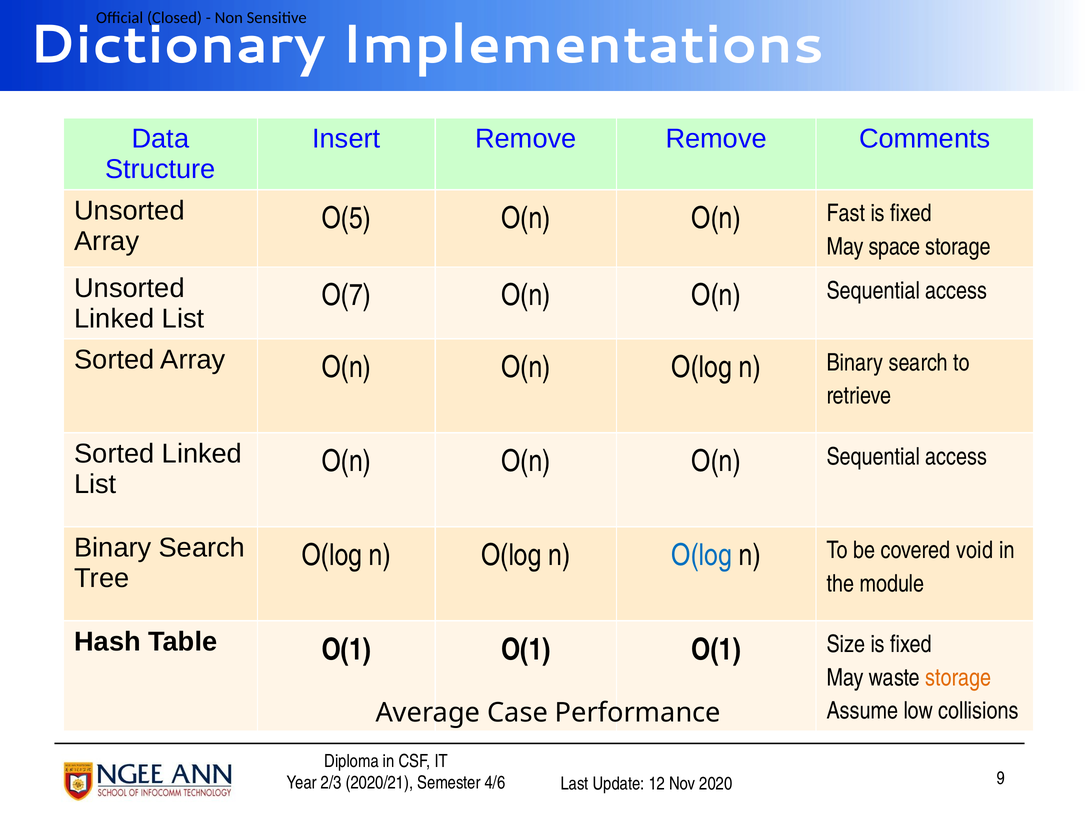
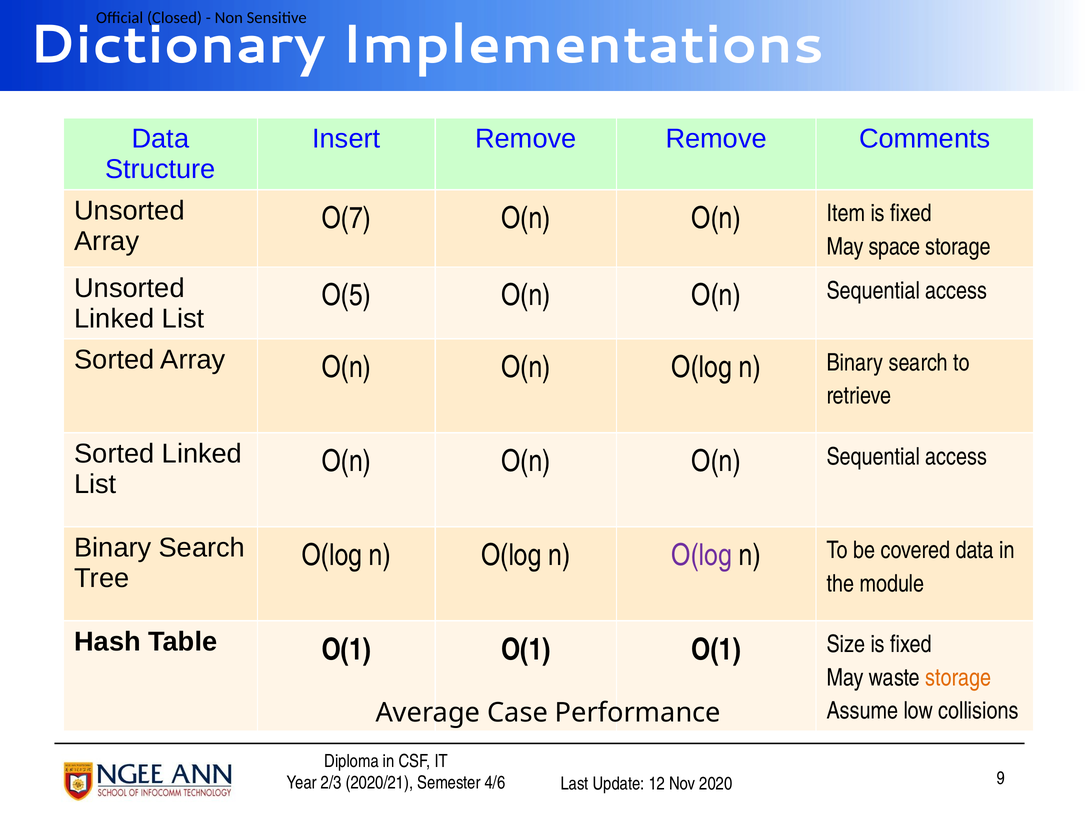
O(5: O(5 -> O(7 (346, 218)
Fast: Fast -> Item (846, 213)
O(7: O(7 -> O(5 (346, 295)
O(log colour: blue -> purple (702, 555)
covered void: void -> data (975, 551)
